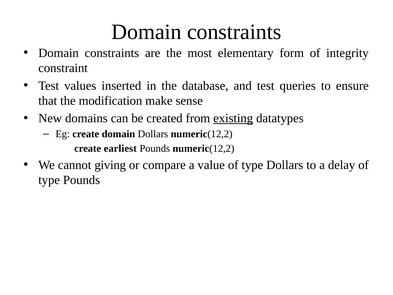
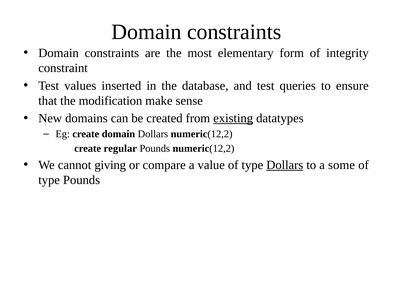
earliest: earliest -> regular (120, 148)
Dollars underline: none -> present (285, 165)
delay: delay -> some (342, 165)
